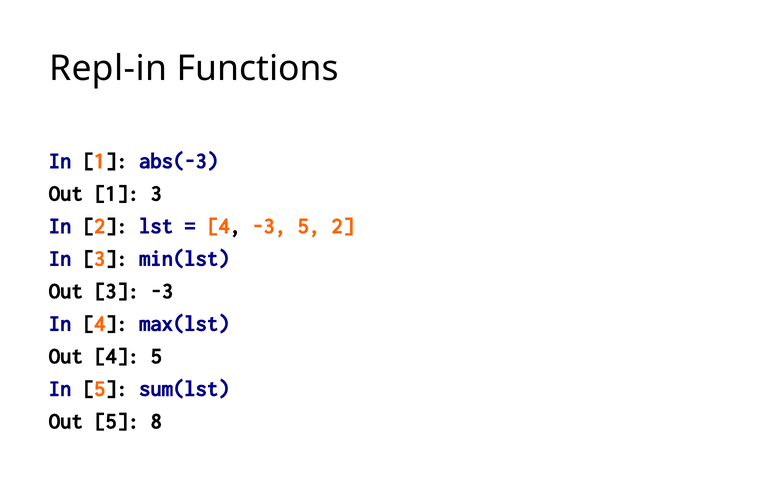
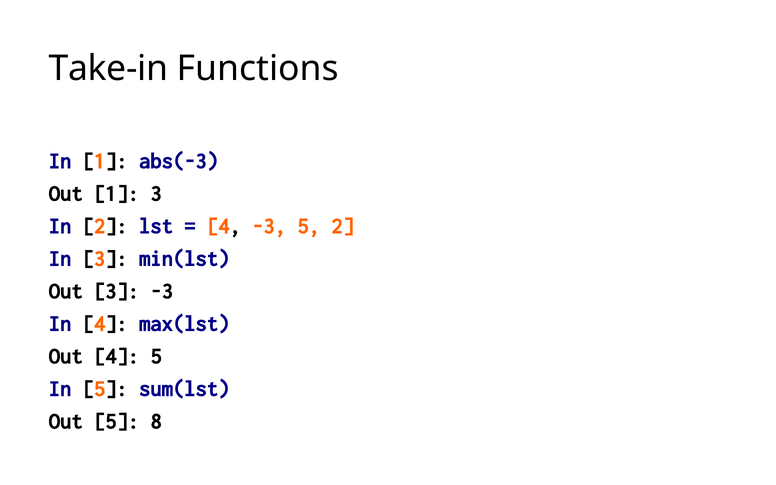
Repl-in: Repl-in -> Take-in (108, 68)
